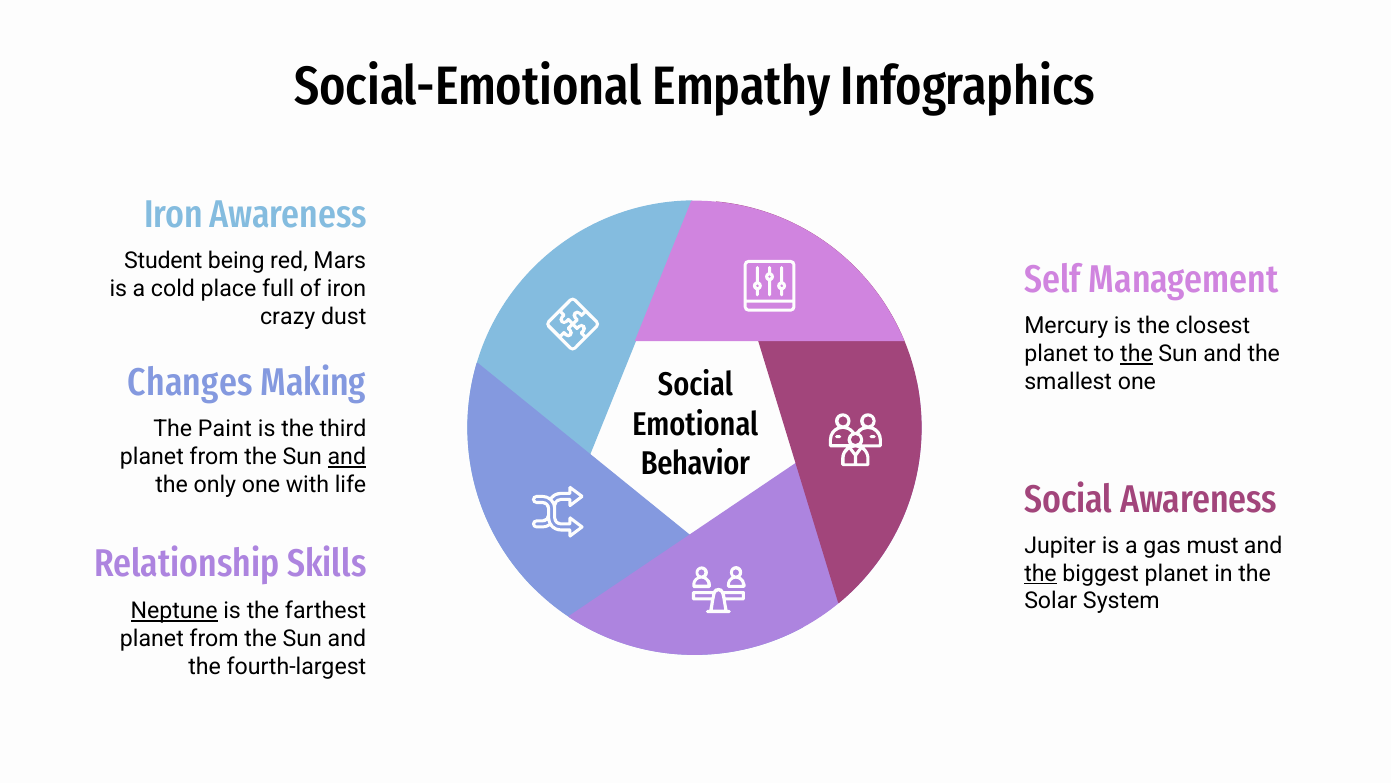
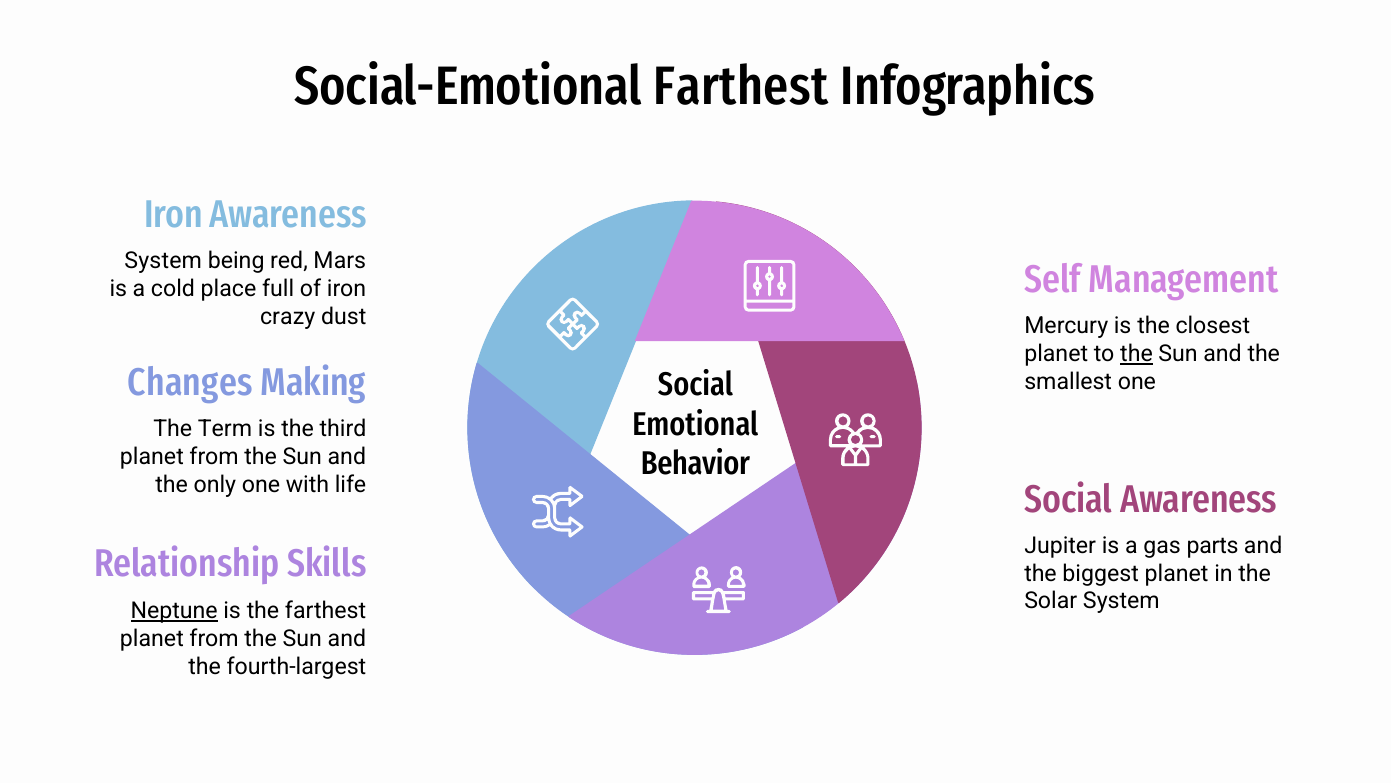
Social-Emotional Empathy: Empathy -> Farthest (741, 87)
Student: Student -> System (163, 261)
Paint: Paint -> Term (225, 429)
and underline: present -> none (347, 457)
must: must -> parts (1213, 545)
the underline: present -> none (1041, 573)
